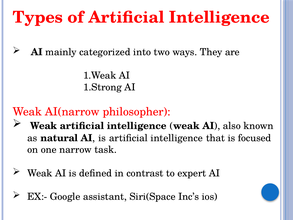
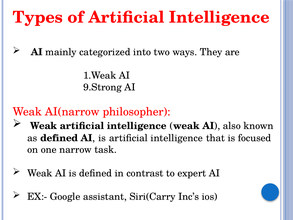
1.Strong: 1.Strong -> 9.Strong (102, 87)
as natural: natural -> defined (59, 138)
Siri(Space: Siri(Space -> Siri(Carry (153, 196)
